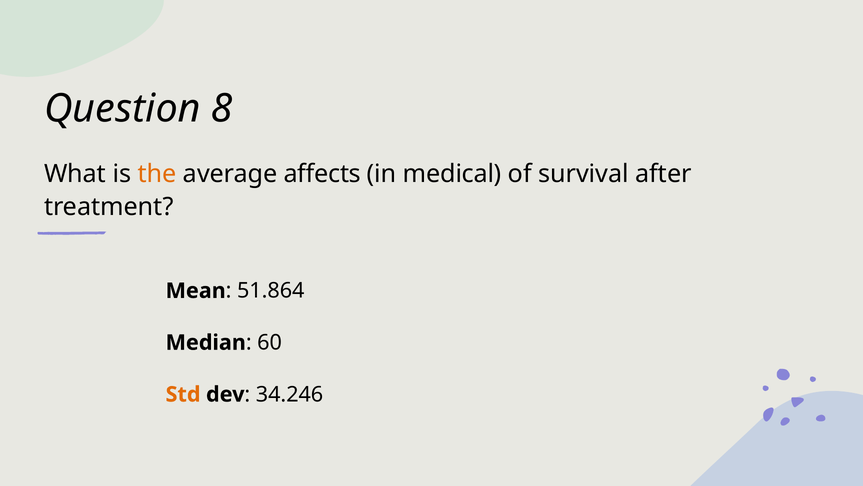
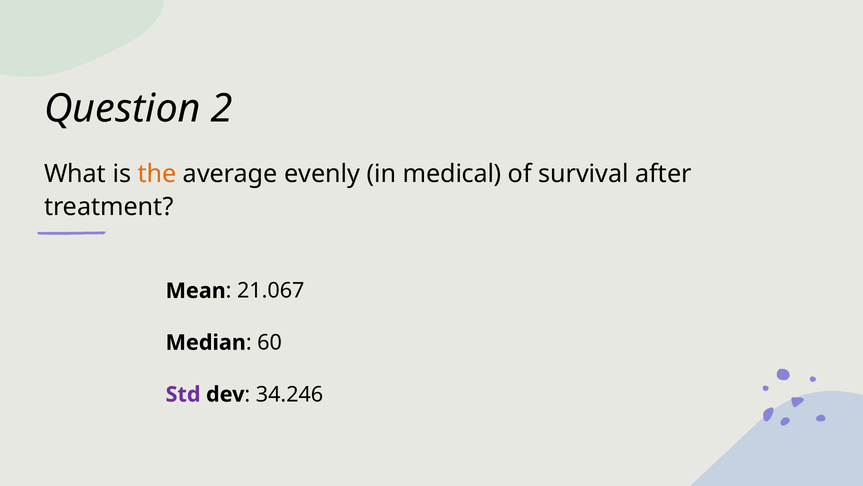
8: 8 -> 2 (222, 108)
affects: affects -> evenly (322, 174)
51.864: 51.864 -> 21.067 (271, 290)
Std colour: orange -> purple (183, 394)
